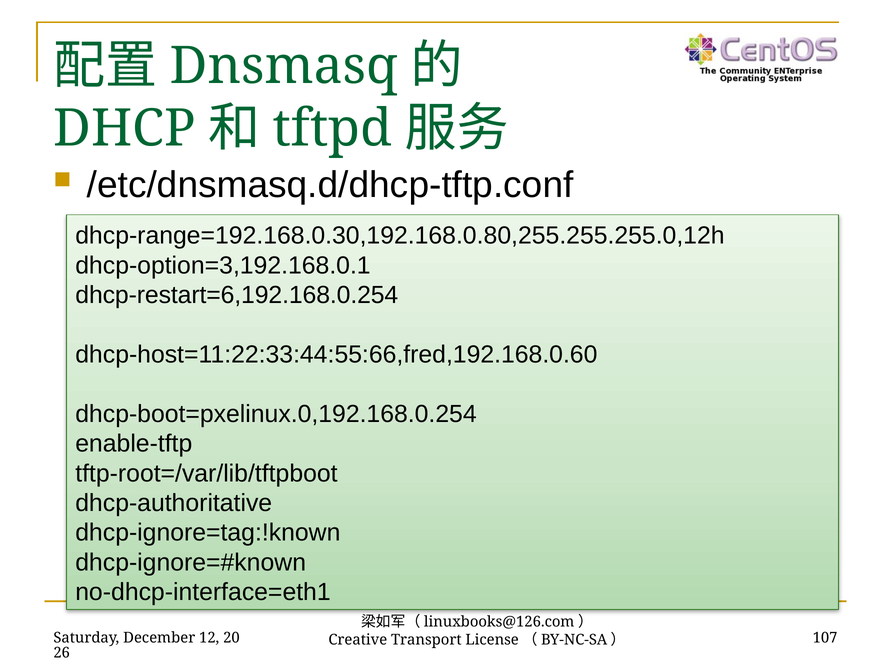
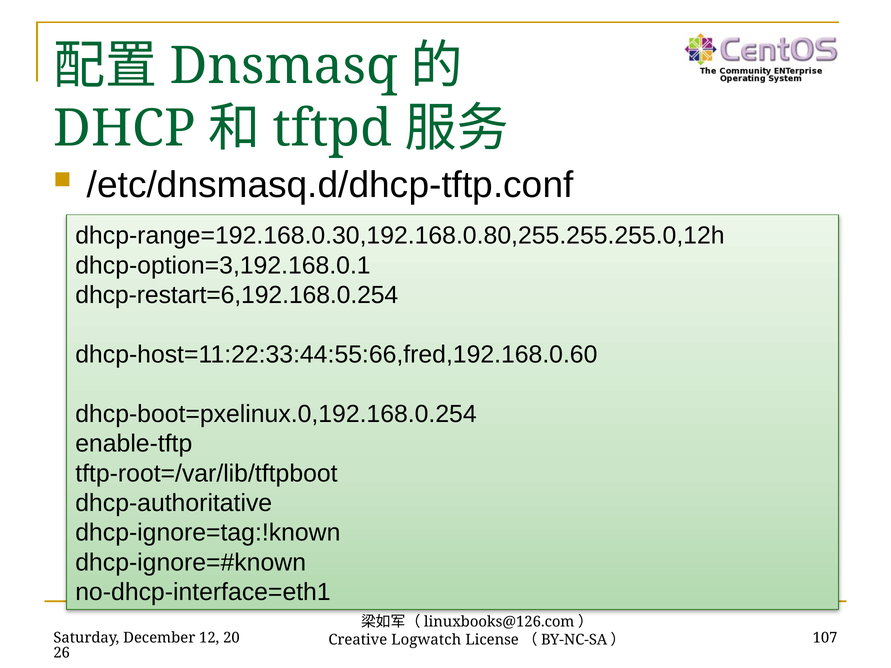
Transport: Transport -> Logwatch (426, 640)
